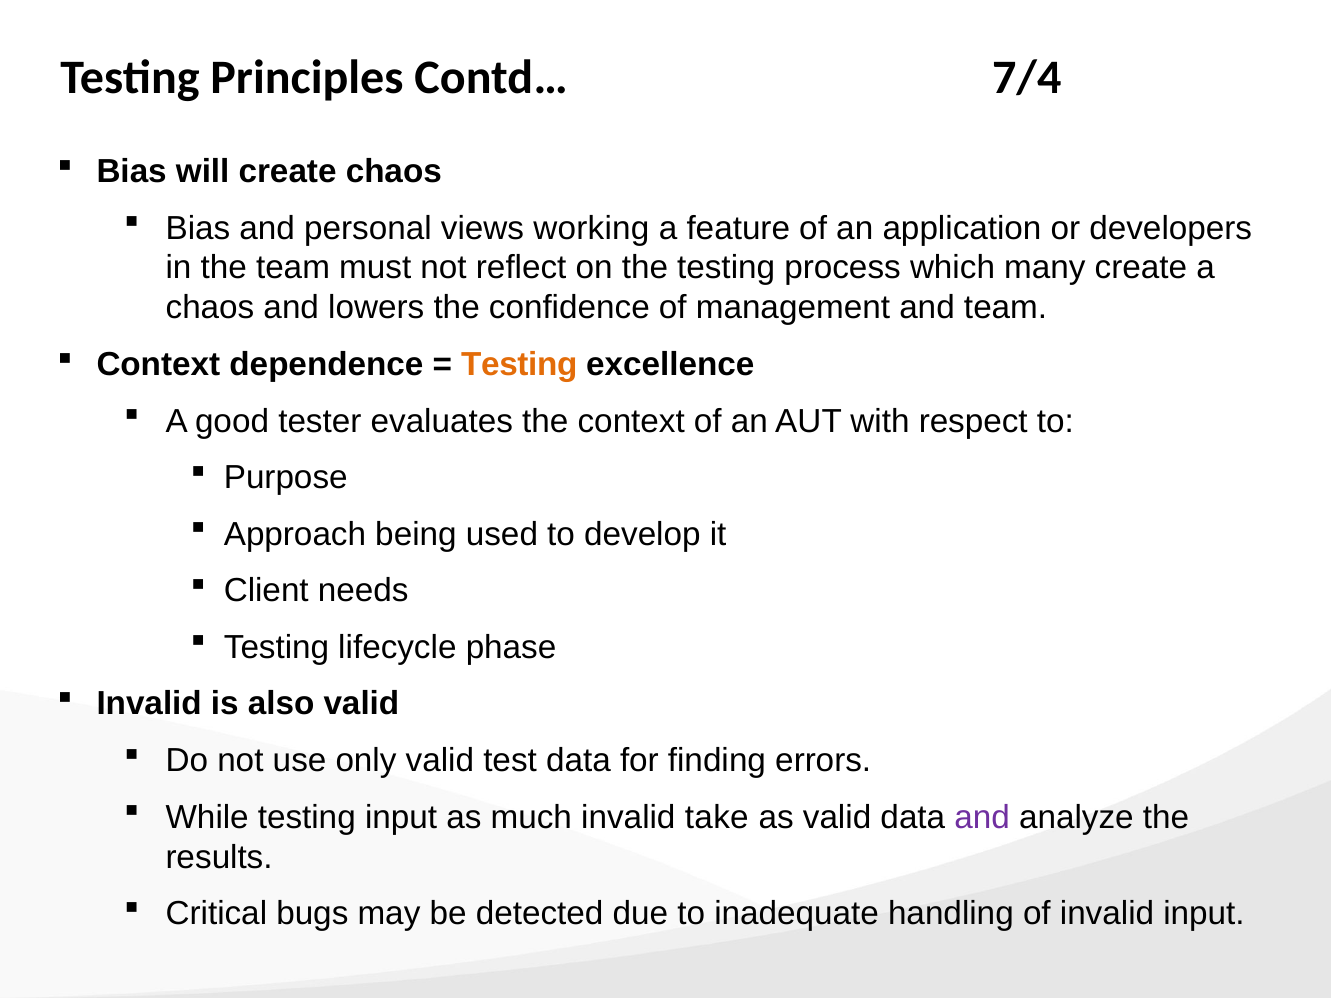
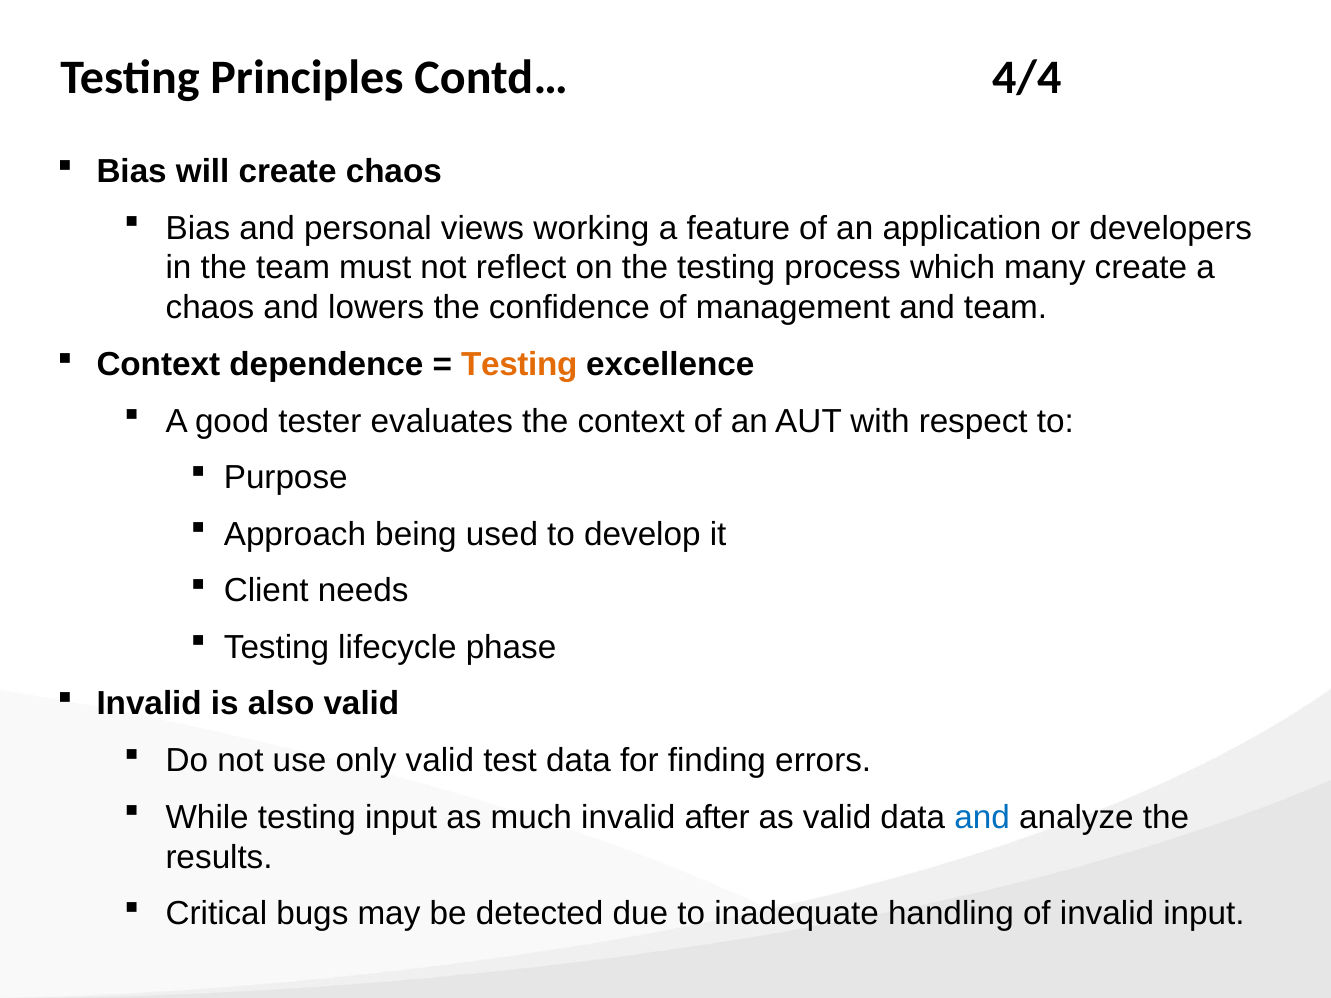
7/4: 7/4 -> 4/4 (1027, 78)
take: take -> after (717, 817)
and colour: purple -> blue (982, 817)
